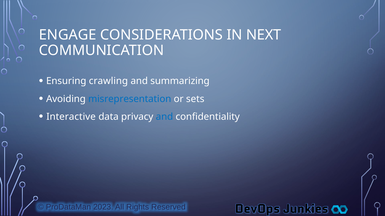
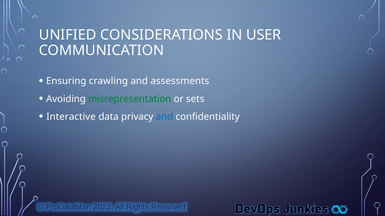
ENGAGE: ENGAGE -> UNIFIED (68, 35)
NEXT: NEXT -> USER (264, 35)
summarizing: summarizing -> assessments (180, 81)
misrepresentation colour: blue -> green (130, 99)
